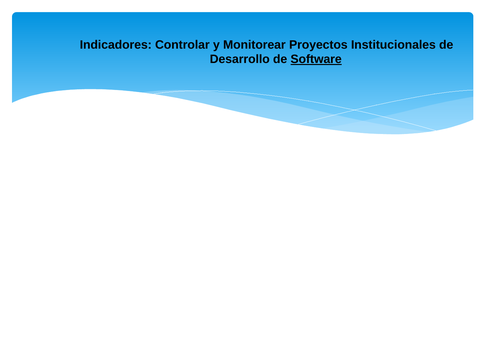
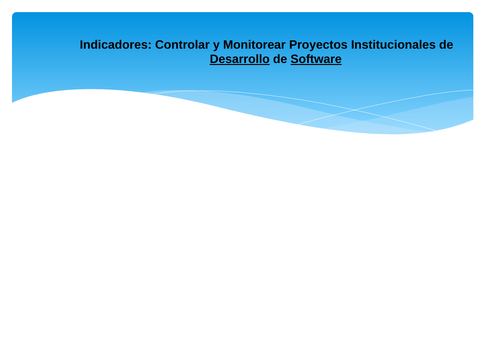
Desarrollo underline: none -> present (240, 59)
